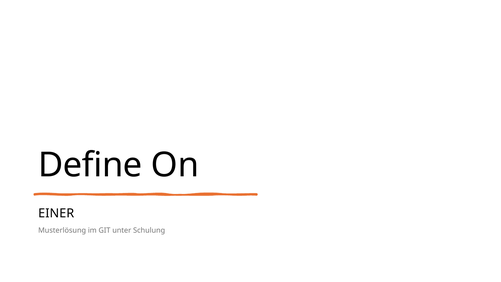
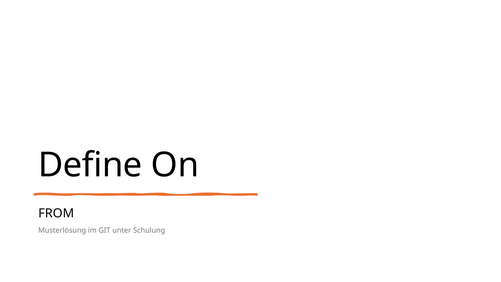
EINER: EINER -> FROM (56, 213)
